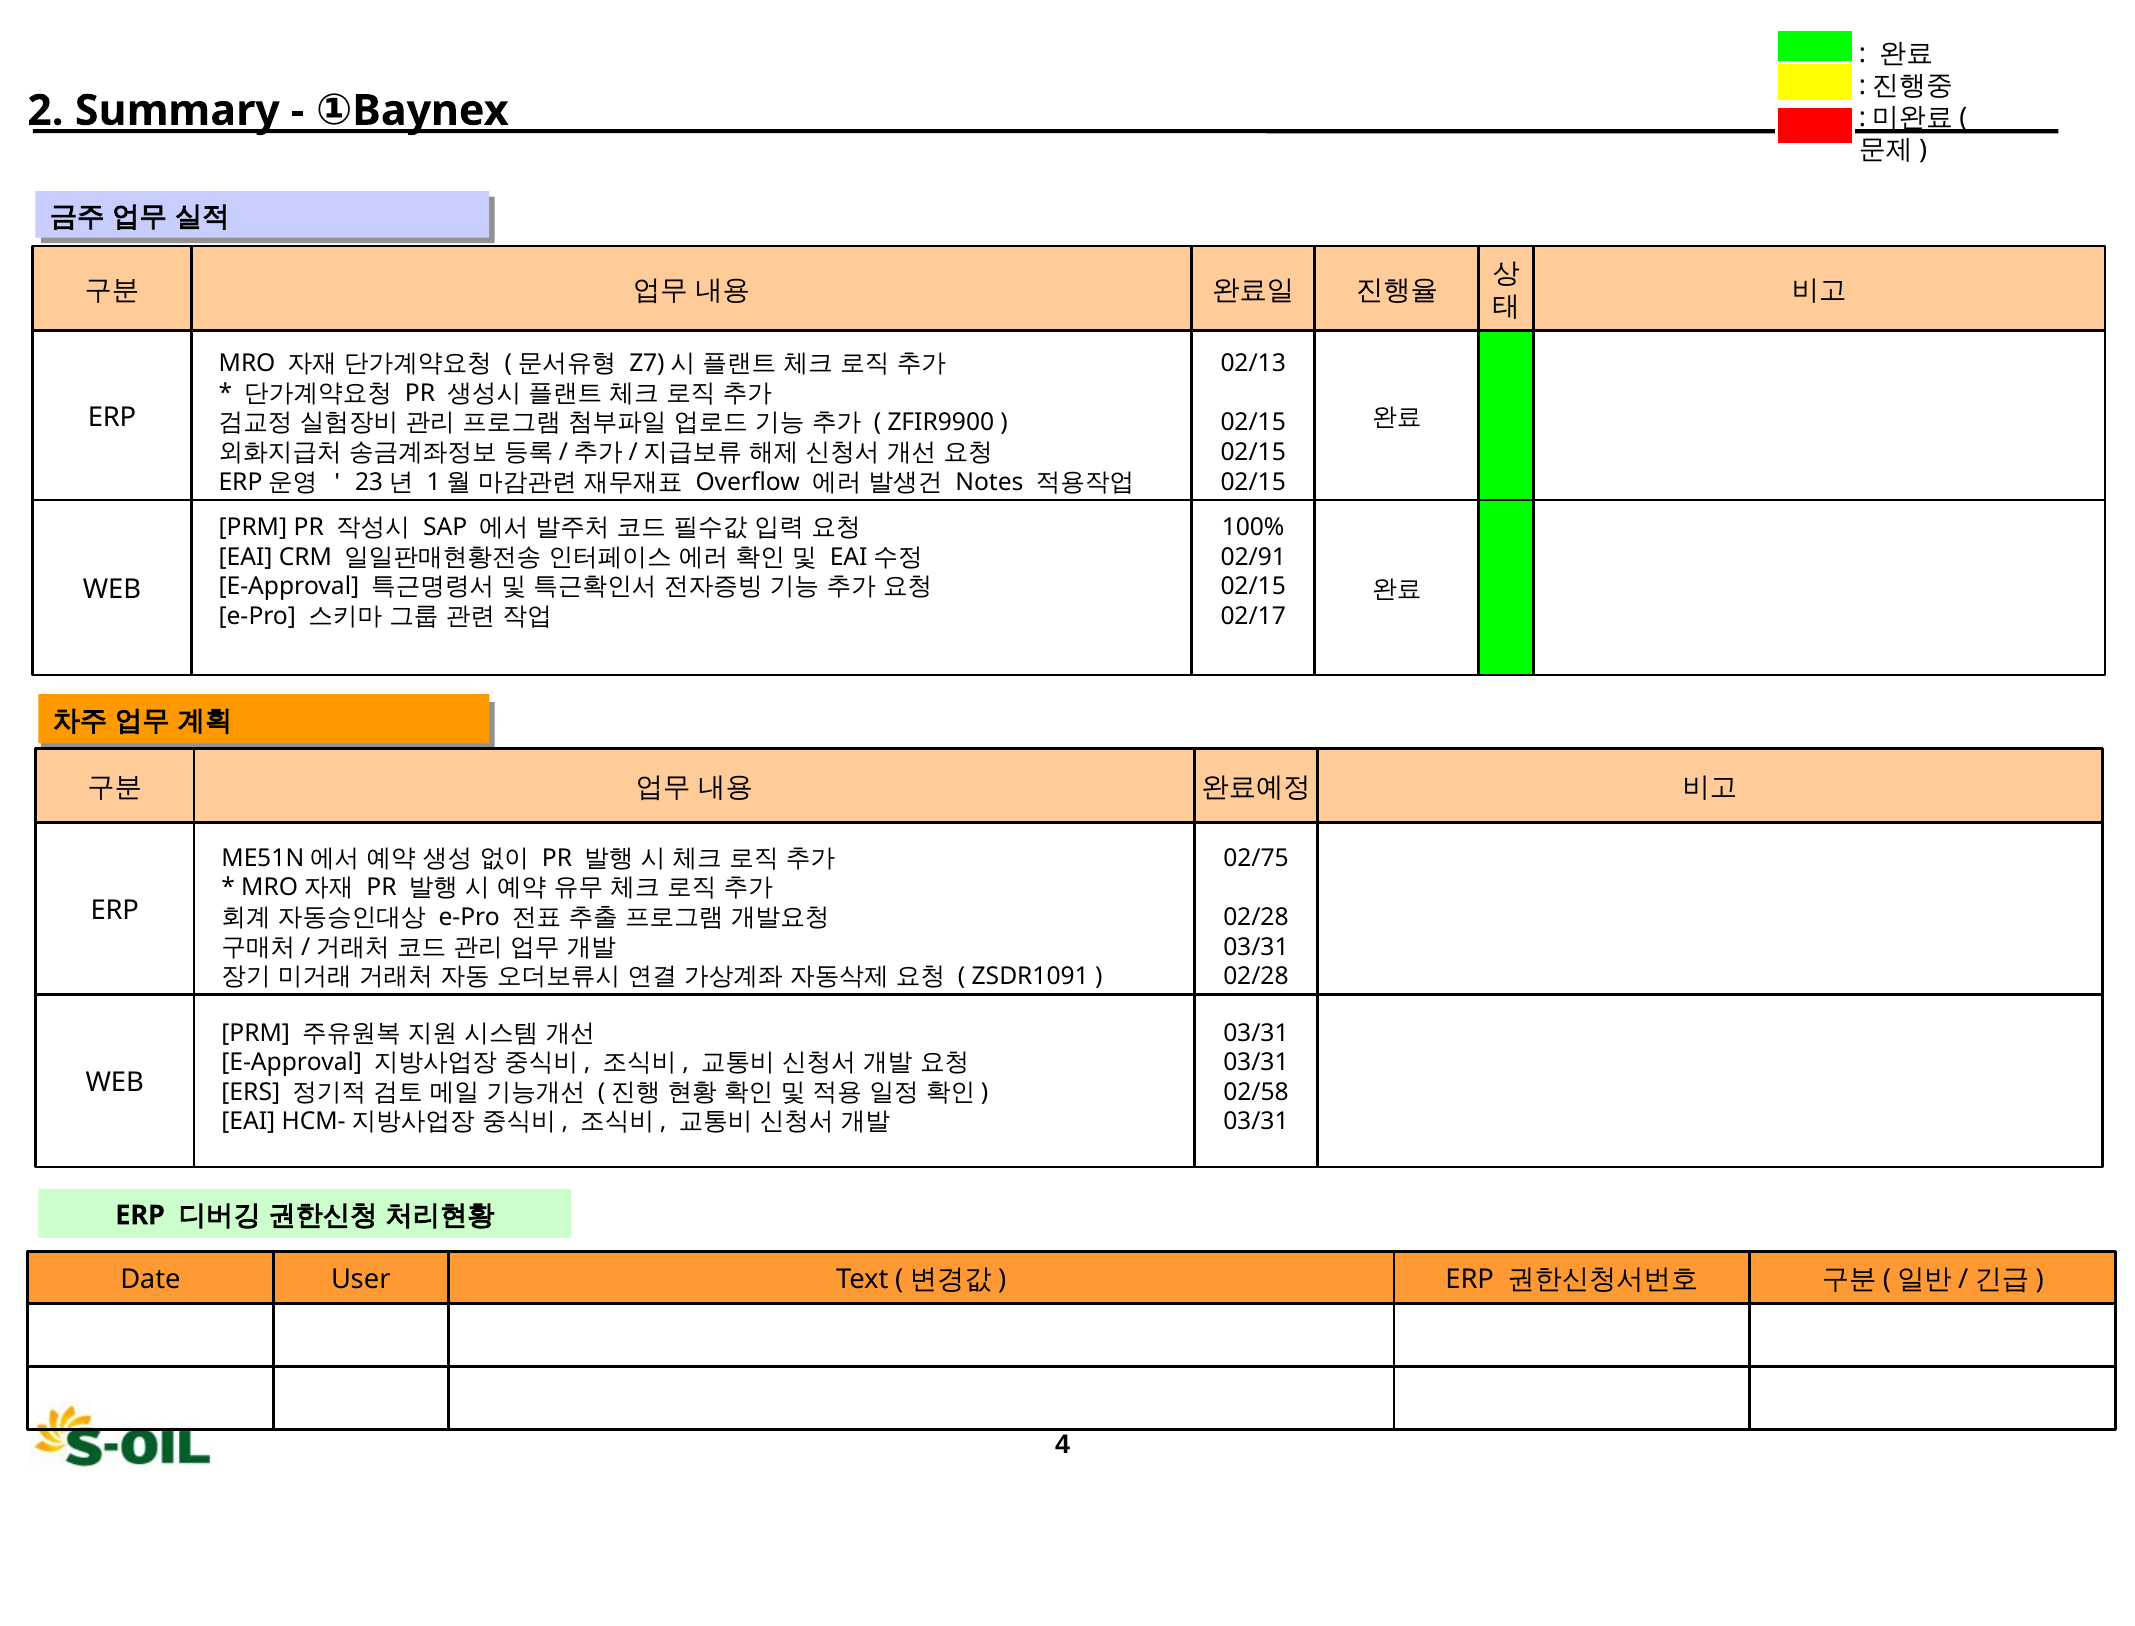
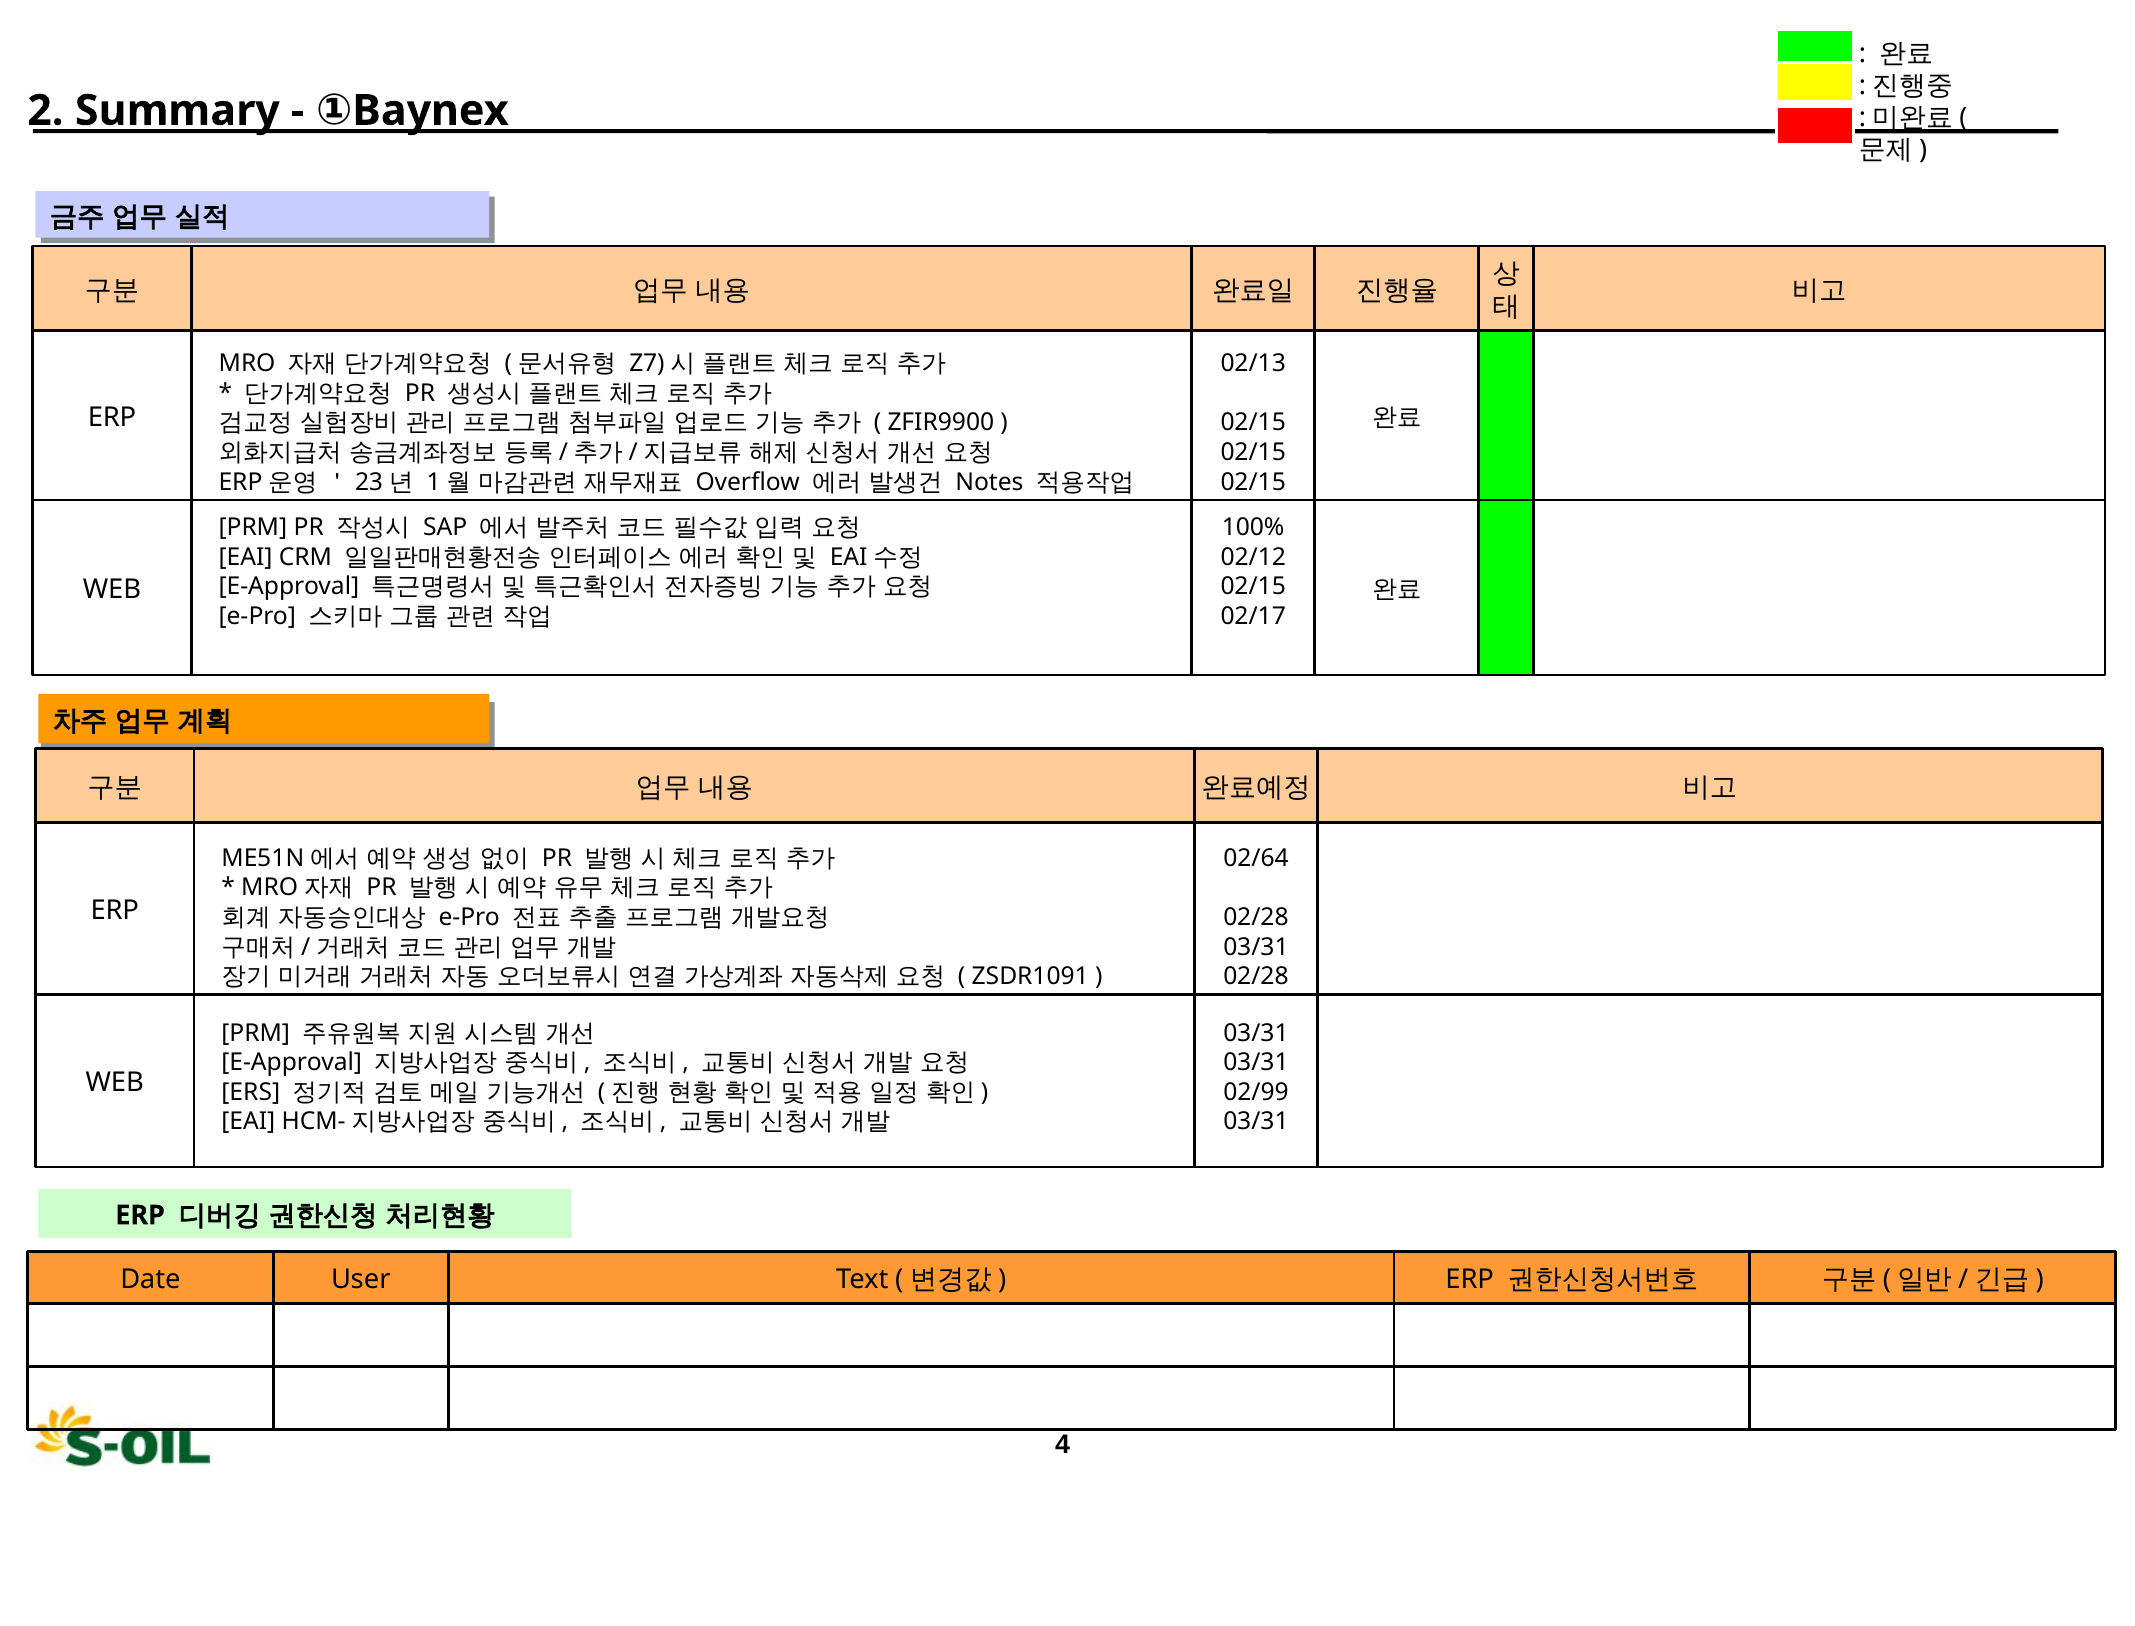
02/91: 02/91 -> 02/12 (1253, 557)
02/75: 02/75 -> 02/64 (1256, 859)
02/58: 02/58 -> 02/99 (1256, 1093)
